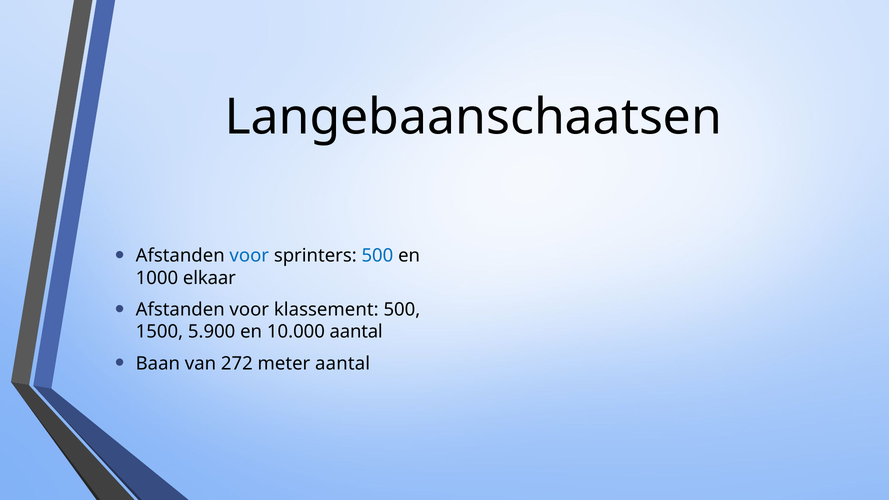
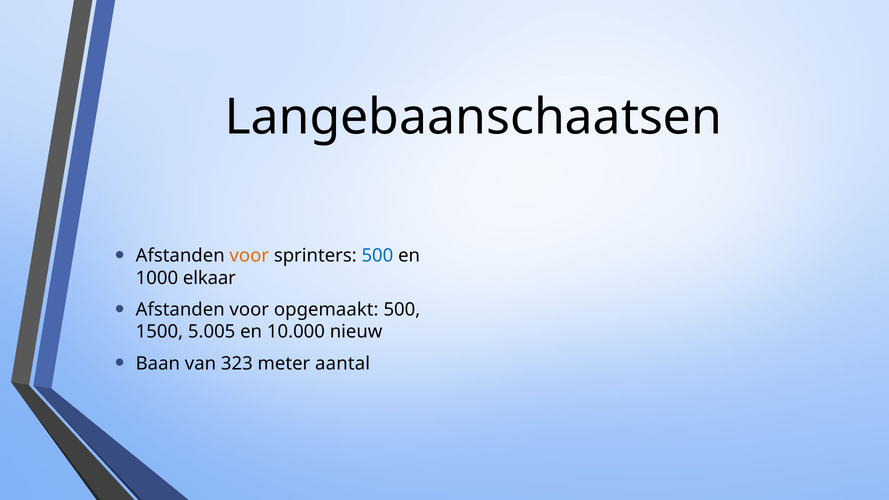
voor colour: blue -> orange (249, 256)
klassement: klassement -> opgemaakt (326, 310)
5.900: 5.900 -> 5.005 (212, 332)
10.000 aantal: aantal -> nieuw (356, 332)
272: 272 -> 323 (237, 363)
